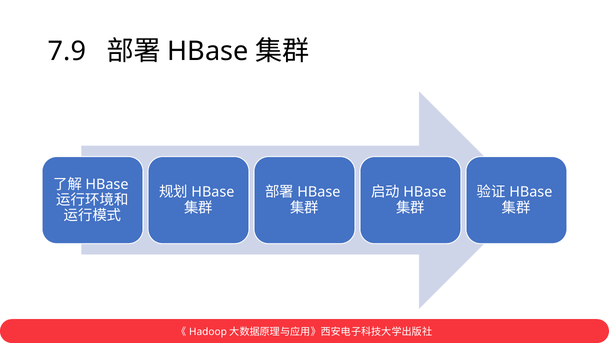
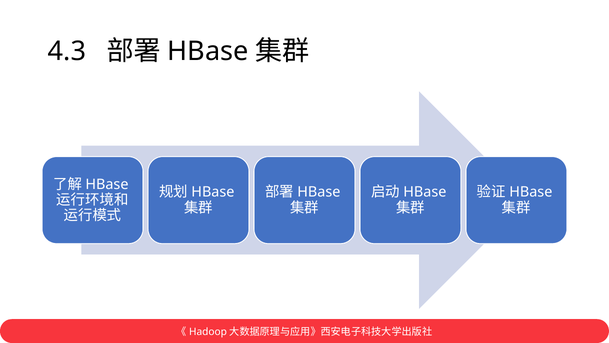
7.9: 7.9 -> 4.3 (67, 51)
